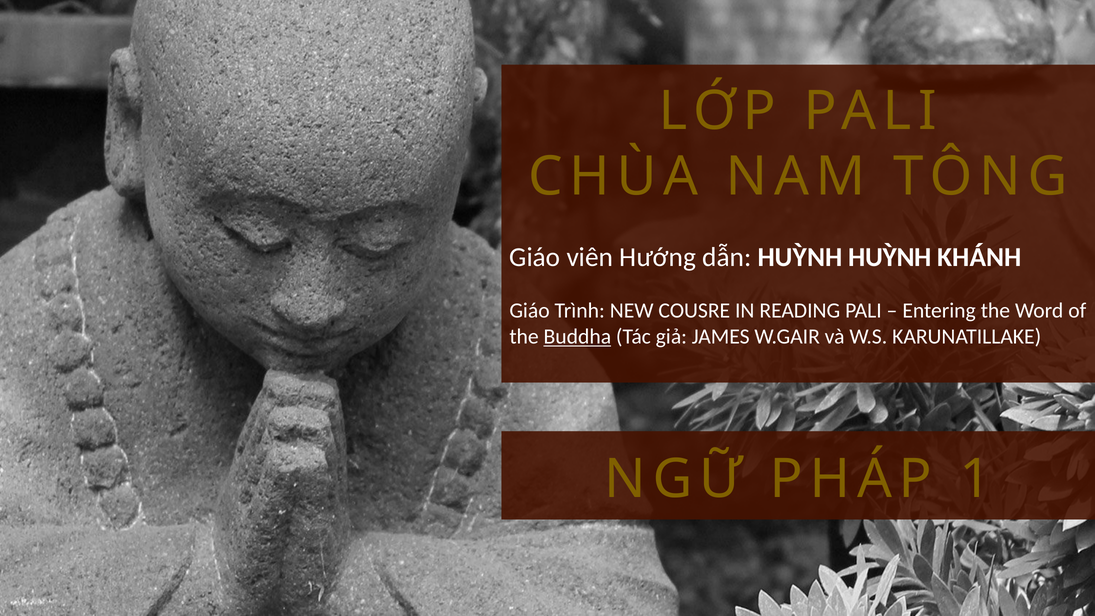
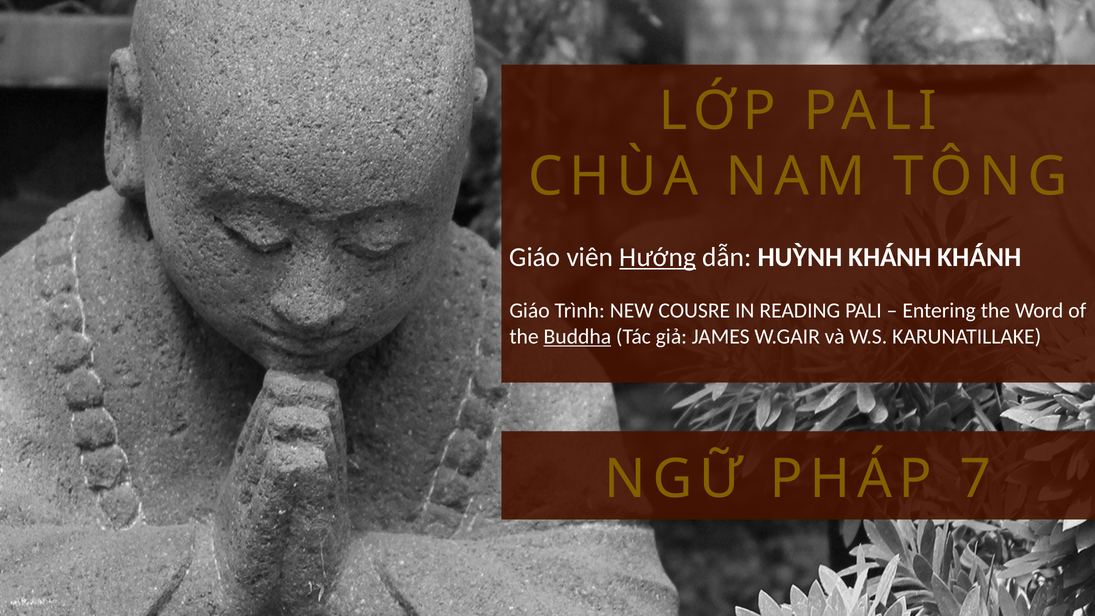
Hướng underline: none -> present (658, 257)
HUỲNH HUỲNH: HUỲNH -> KHÁNH (890, 257)
1: 1 -> 7 (976, 479)
